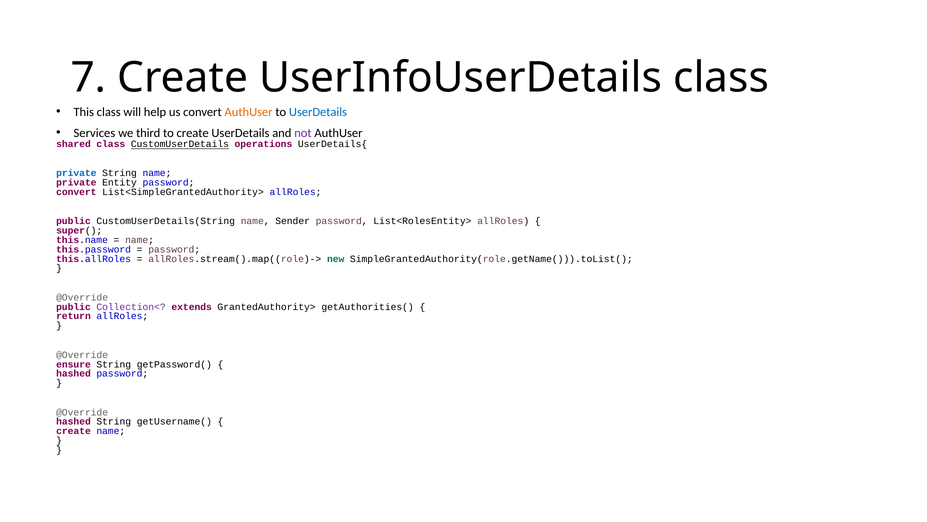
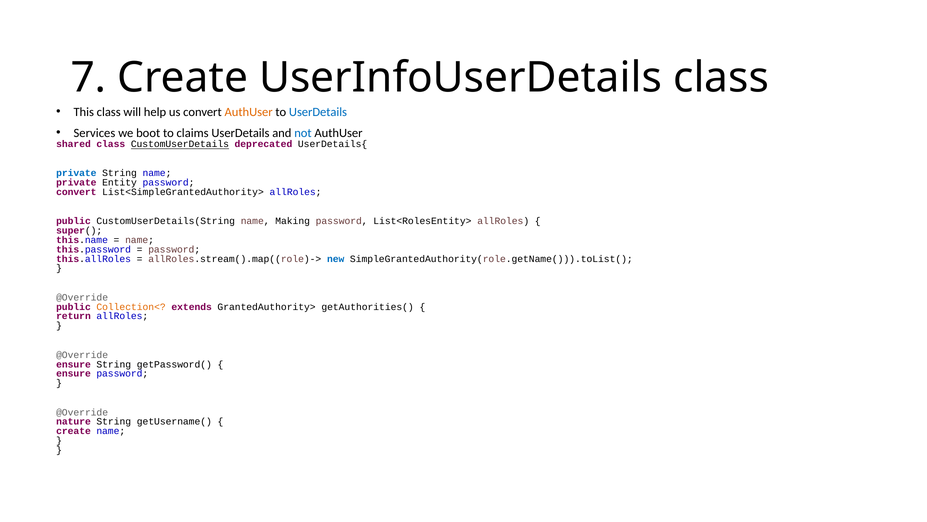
third: third -> boot (148, 133)
to create: create -> claims (193, 133)
not colour: purple -> blue (303, 133)
operations: operations -> deprecated (263, 144)
Sender: Sender -> Making (293, 221)
new colour: green -> blue (336, 259)
Collection< colour: purple -> orange (131, 307)
hashed: hashed -> ensure (73, 373)
hashed: hashed -> nature (73, 421)
